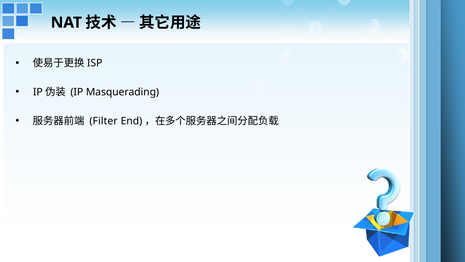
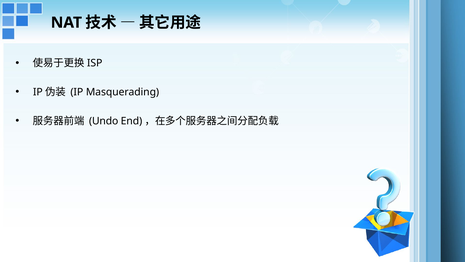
Filter: Filter -> Undo (104, 121)
